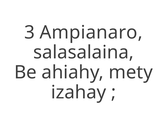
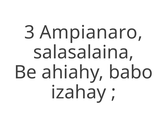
mety: mety -> babo (131, 73)
